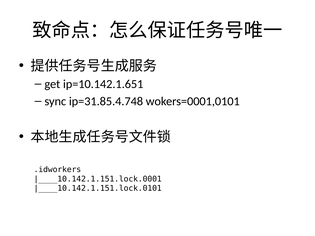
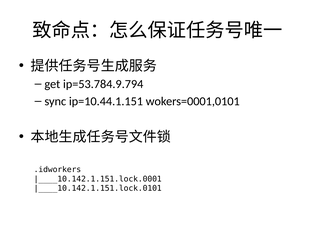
ip=10.142.1.651: ip=10.142.1.651 -> ip=53.784.9.794 (103, 84)
ip=31.85.4.748: ip=31.85.4.748 -> ip=10.44.1.151 (106, 101)
